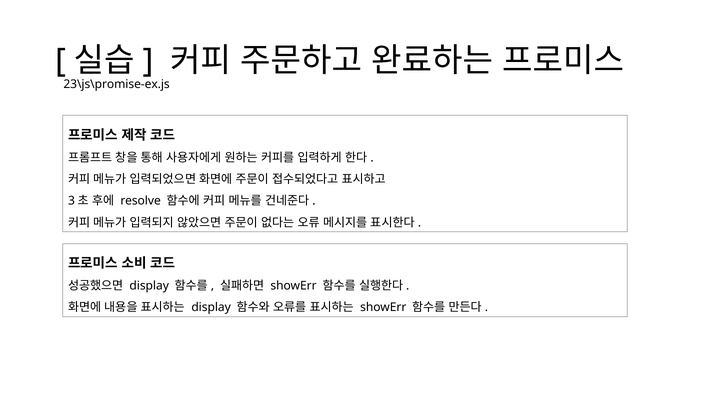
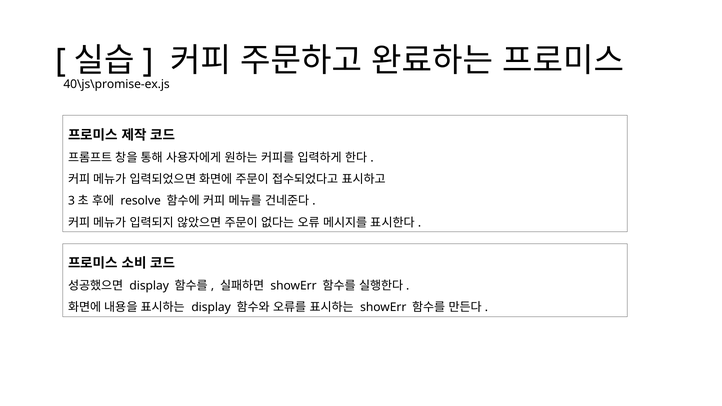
23\js\promise-ex.js: 23\js\promise-ex.js -> 40\js\promise-ex.js (117, 84)
